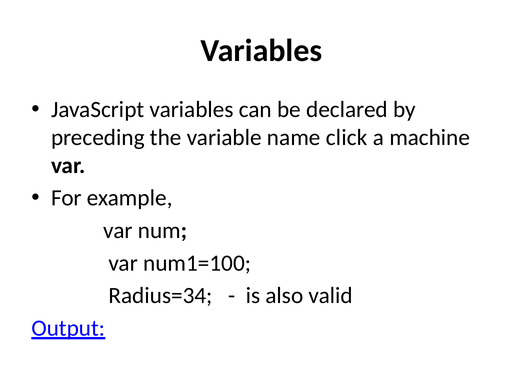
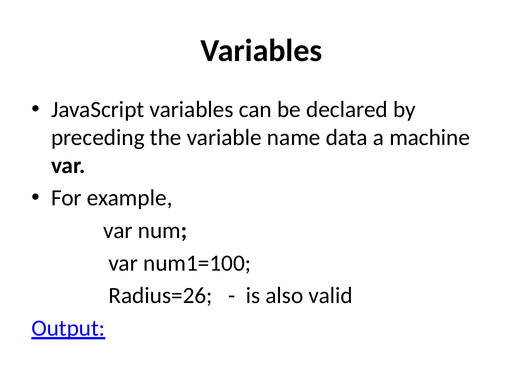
click: click -> data (347, 138)
Radius=34: Radius=34 -> Radius=26 (160, 296)
